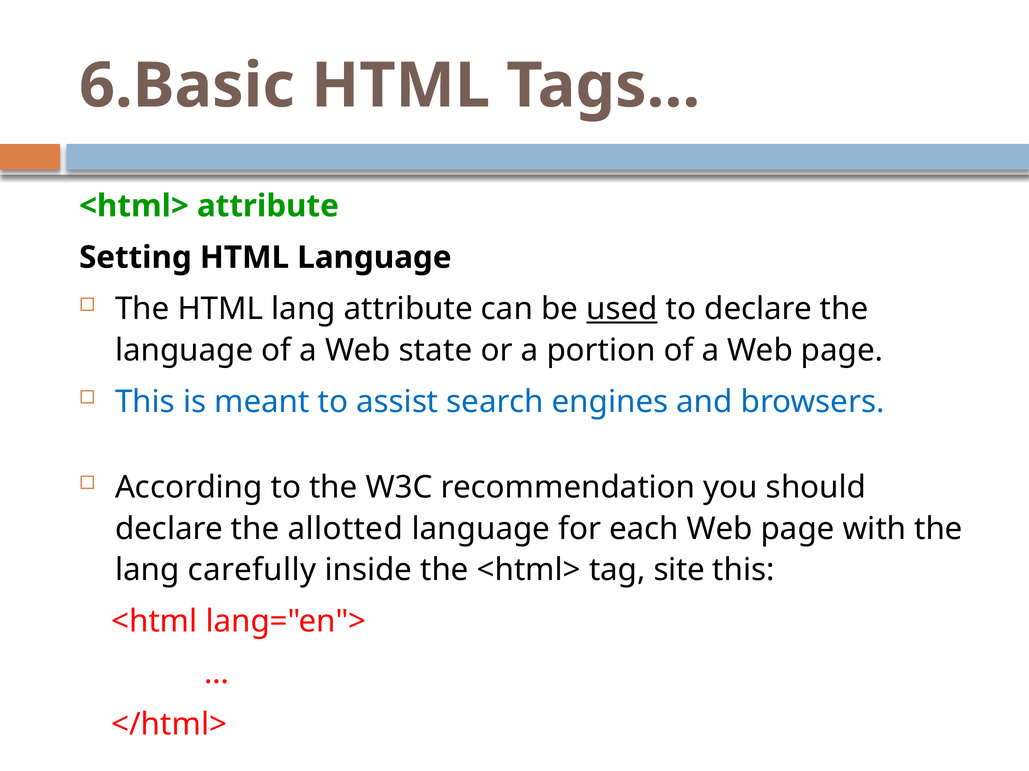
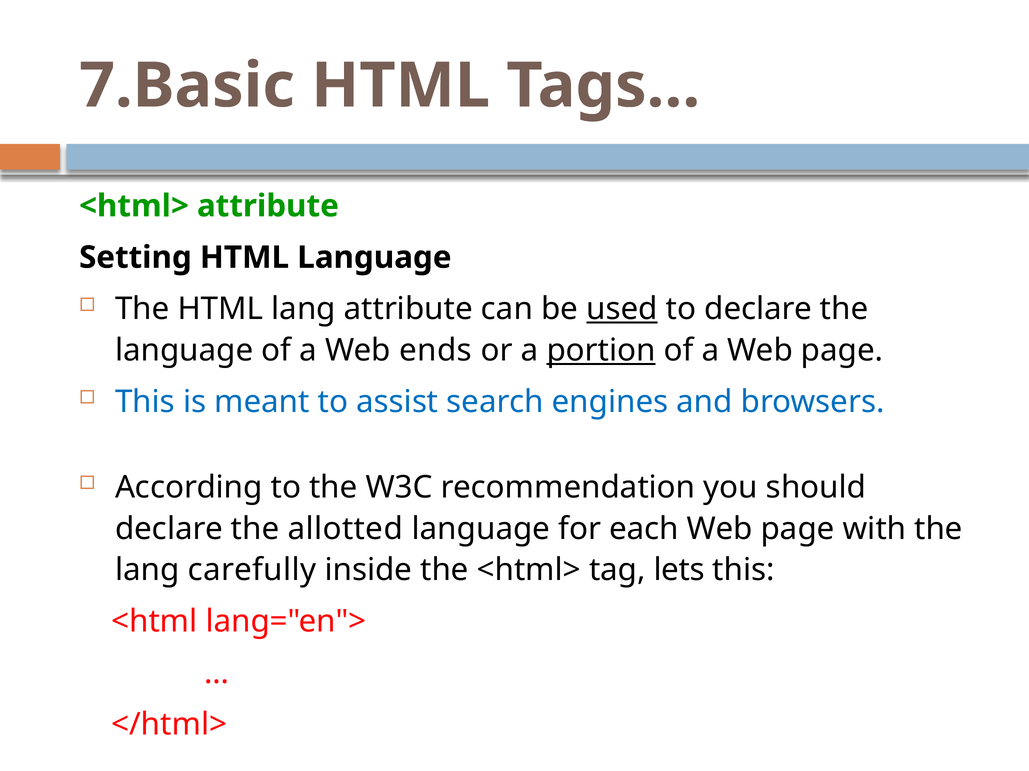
6.Basic: 6.Basic -> 7.Basic (187, 86)
state: state -> ends (436, 351)
portion underline: none -> present (601, 351)
site: site -> lets (679, 571)
